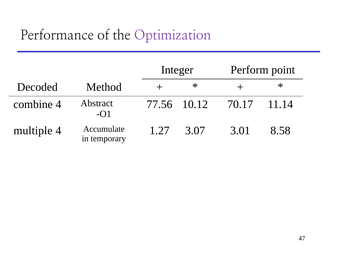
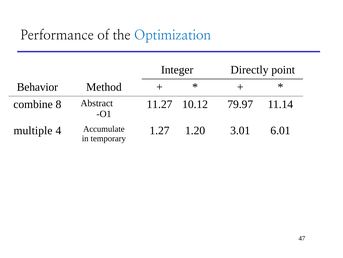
Optimization colour: purple -> blue (173, 35)
Perform: Perform -> Directly (250, 70)
Decoded: Decoded -> Behavior (37, 87)
combine 4: 4 -> 8 (58, 104)
77.56: 77.56 -> 11.27 (160, 104)
70.17: 70.17 -> 79.97 (240, 104)
3.07: 3.07 -> 1.20 (195, 130)
8.58: 8.58 -> 6.01 (280, 130)
